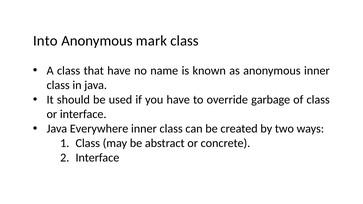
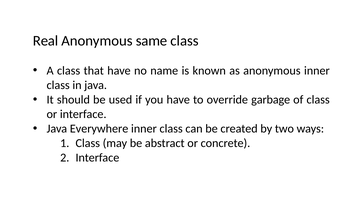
Into: Into -> Real (46, 41)
mark: mark -> same (152, 41)
